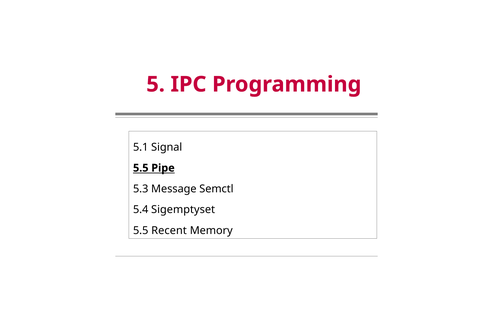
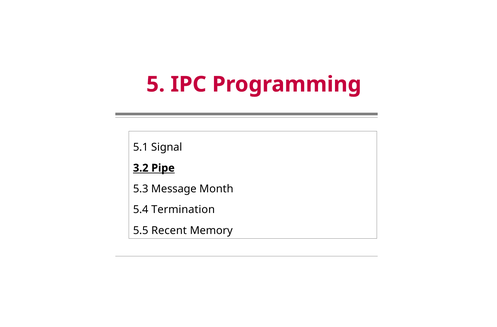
5.5: 5.5 -> 3.2 (141, 168)
Semctl: Semctl -> Month (216, 189)
Sigemptyset: Sigemptyset -> Termination (183, 209)
